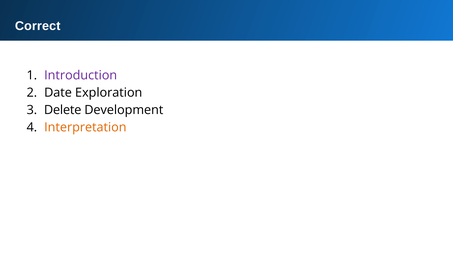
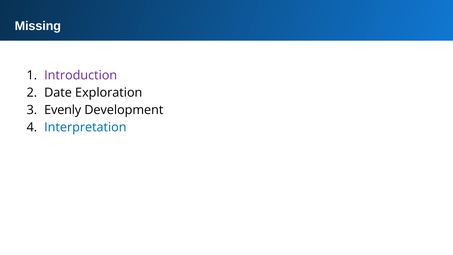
Correct: Correct -> Missing (38, 26)
Delete: Delete -> Evenly (63, 110)
Interpretation colour: orange -> blue (85, 127)
